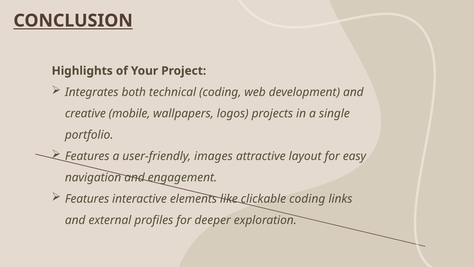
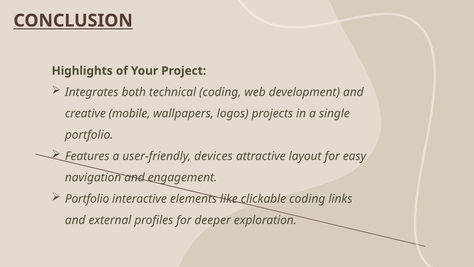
images: images -> devices (213, 156)
Features: Features -> Portfolio (87, 199)
